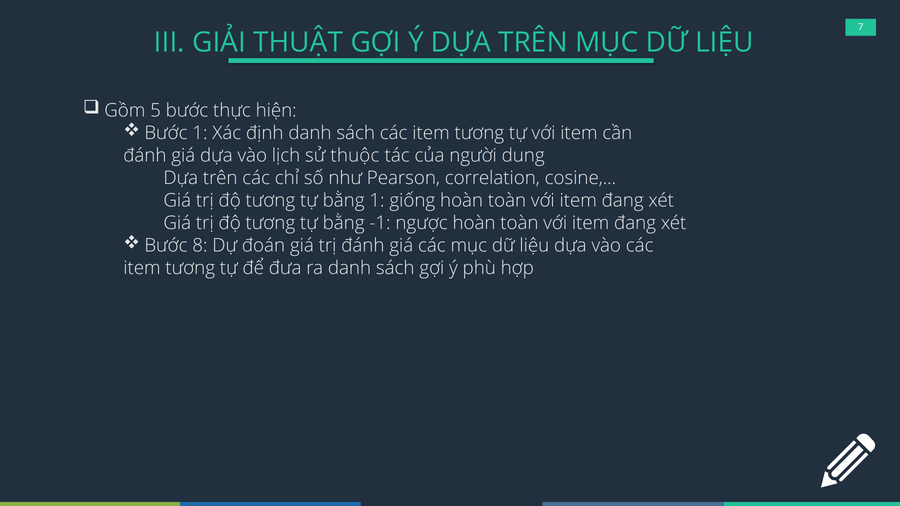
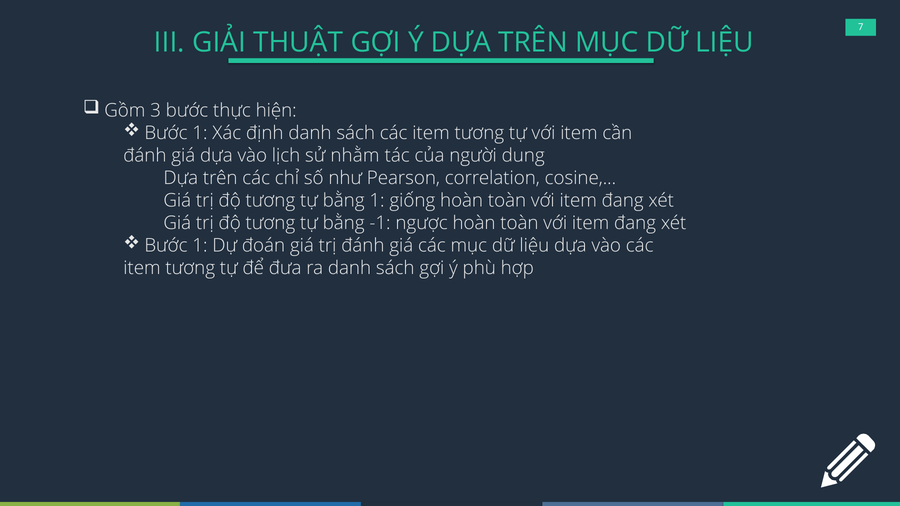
5: 5 -> 3 (156, 111)
thuộc: thuộc -> nhằm (355, 156)
8: 8 -> 1 (200, 246)
